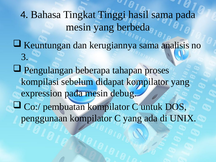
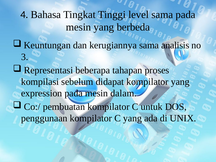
hasil: hasil -> level (139, 15)
Pengulangan: Pengulangan -> Representasi (48, 70)
debug: debug -> dalam (124, 93)
